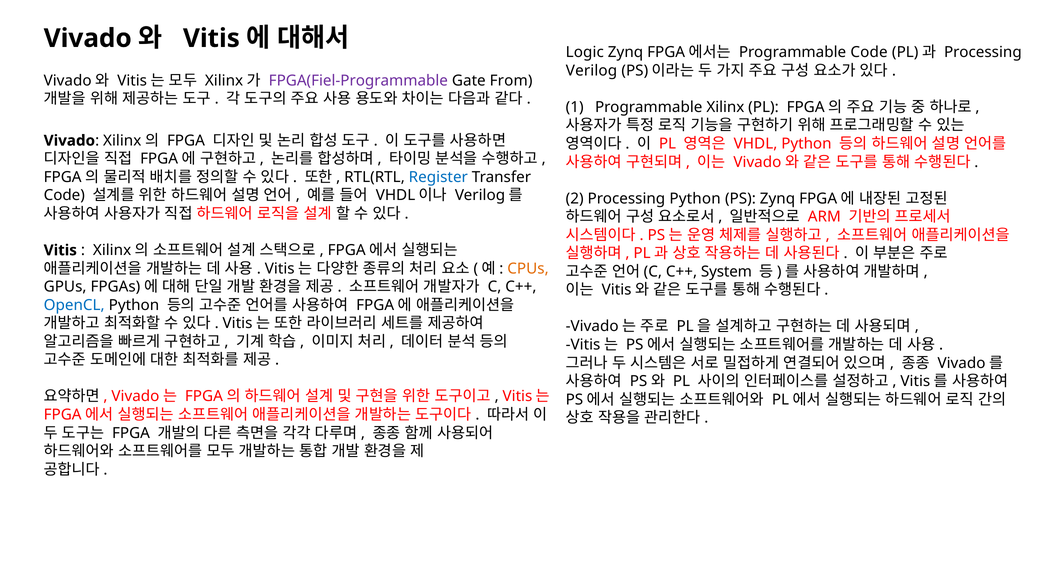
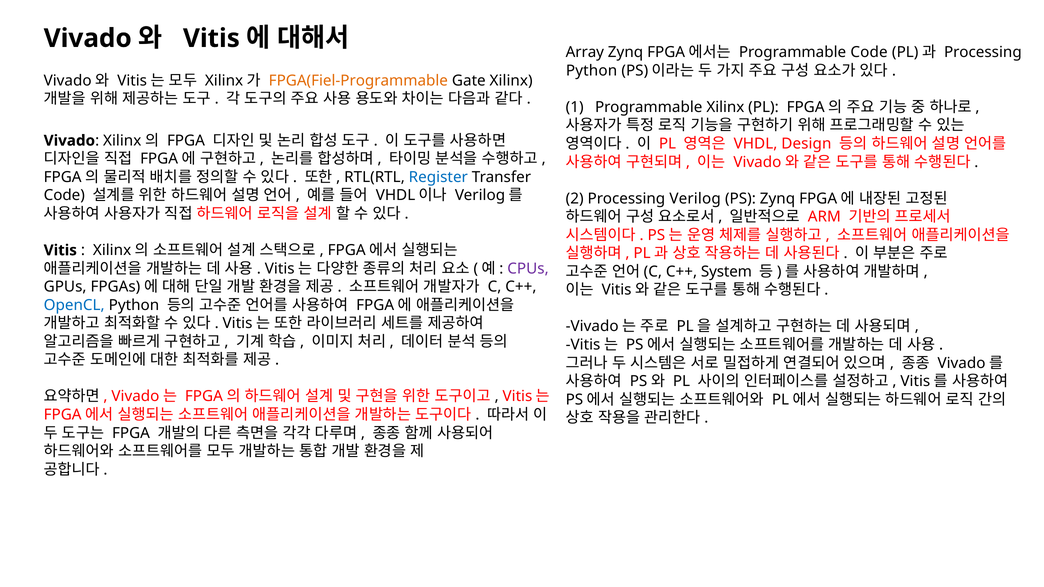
Logic: Logic -> Array (585, 52)
Verilog: Verilog -> Python (592, 71)
FPGA(Fiel-Programmable colour: purple -> orange (358, 81)
Gate From: From -> Xilinx (511, 81)
VHDL Python: Python -> Design (806, 144)
Processing Python: Python -> Verilog (695, 199)
CPUs colour: orange -> purple (528, 269)
